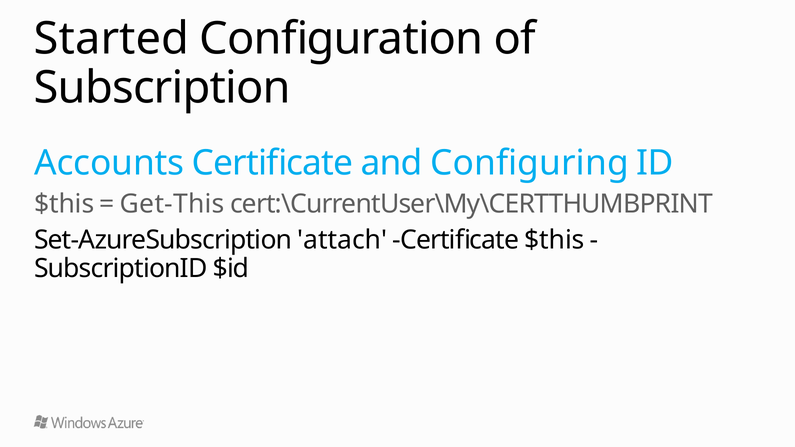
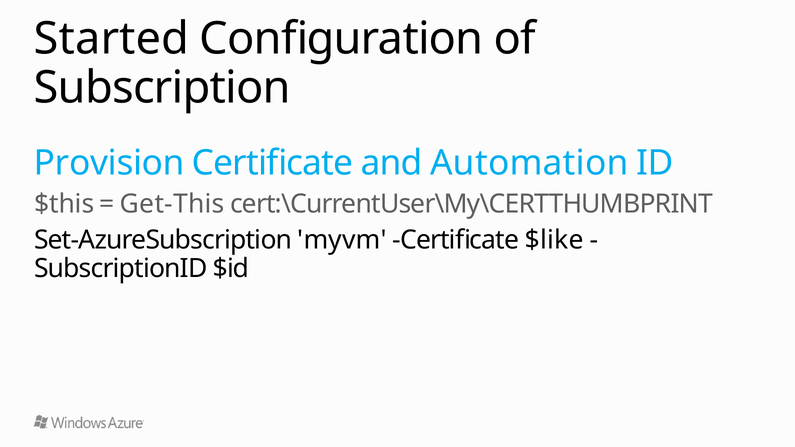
Accounts: Accounts -> Provision (109, 163)
Configuring: Configuring -> Automation (529, 163)
attach: attach -> myvm (342, 240)
Certificate $this: $this -> $like (554, 240)
